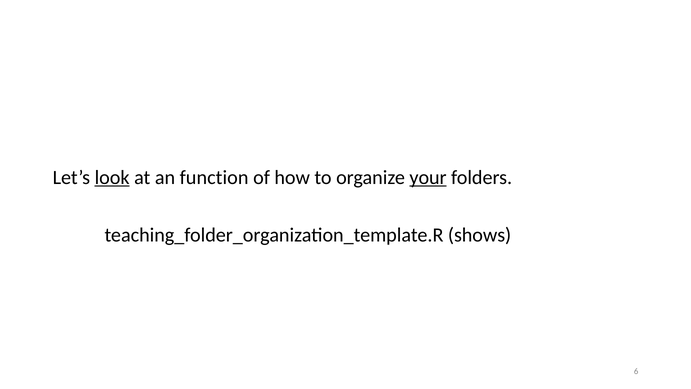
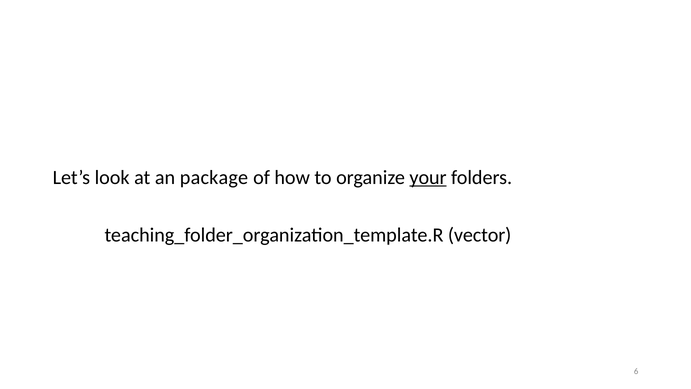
look underline: present -> none (112, 177)
function: function -> package (214, 177)
shows: shows -> vector (480, 235)
